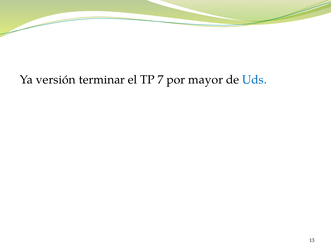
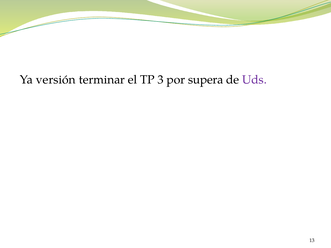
7: 7 -> 3 (161, 80)
mayor: mayor -> supera (206, 80)
Uds colour: blue -> purple (254, 80)
